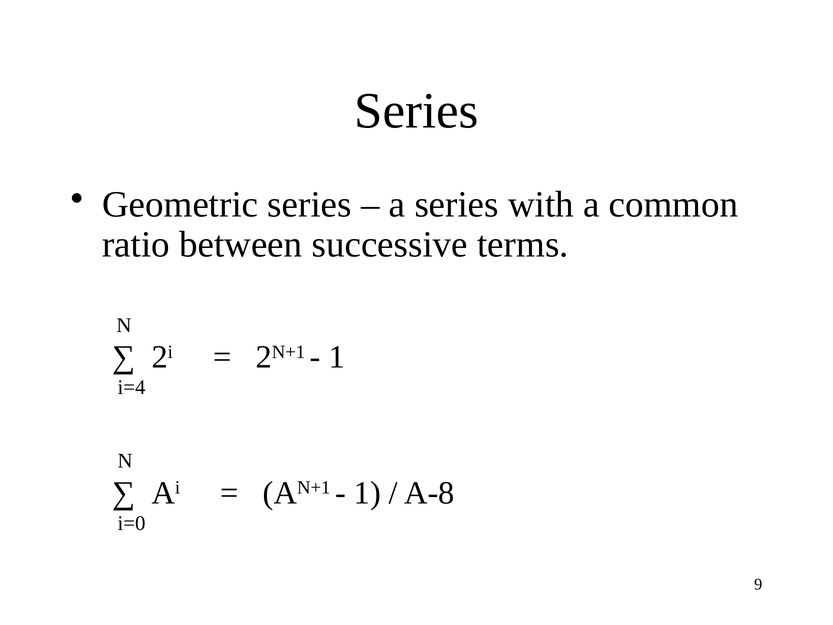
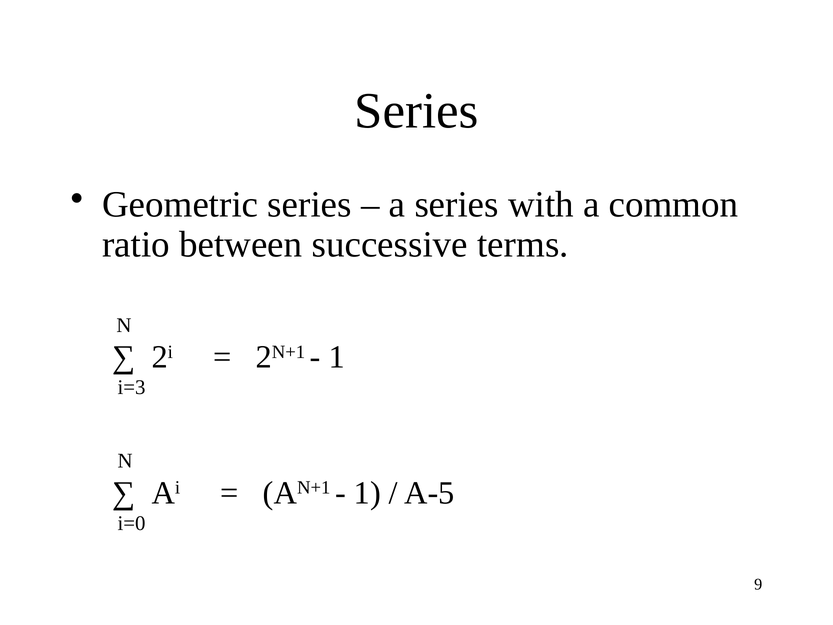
i=4: i=4 -> i=3 (132, 387)
A-8: A-8 -> A-5 (429, 493)
